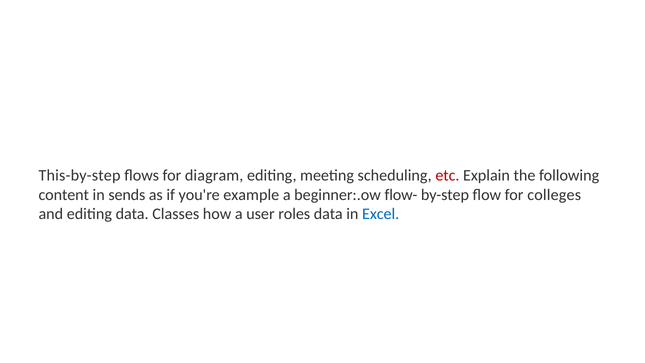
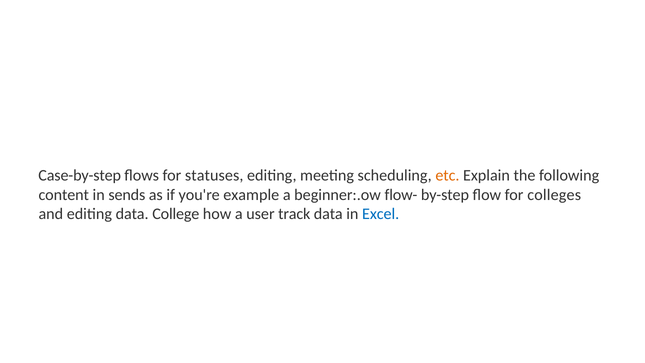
This-by-step: This-by-step -> Case-by-step (80, 175)
diagram: diagram -> statuses (214, 175)
etc colour: red -> orange (447, 175)
Classes: Classes -> College (176, 214)
roles: roles -> track (294, 214)
